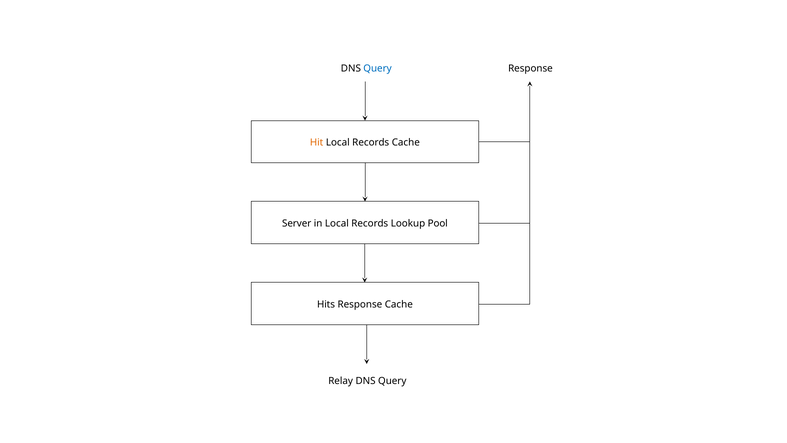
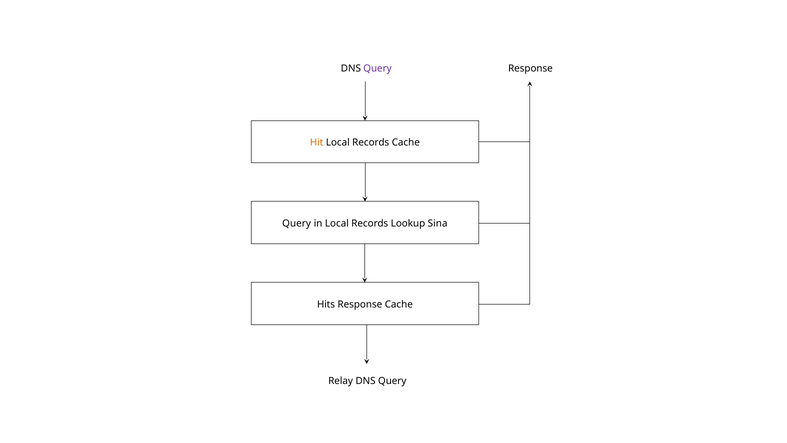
Query colour: blue -> purple (378, 69)
Server: Server -> Query (297, 223)
Pool: Pool -> Sina (438, 223)
